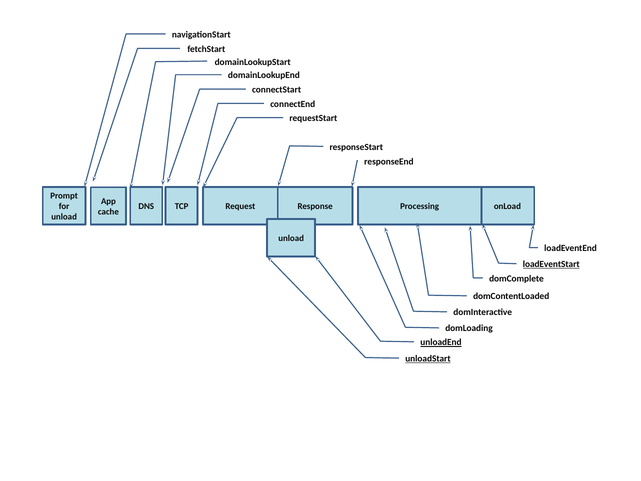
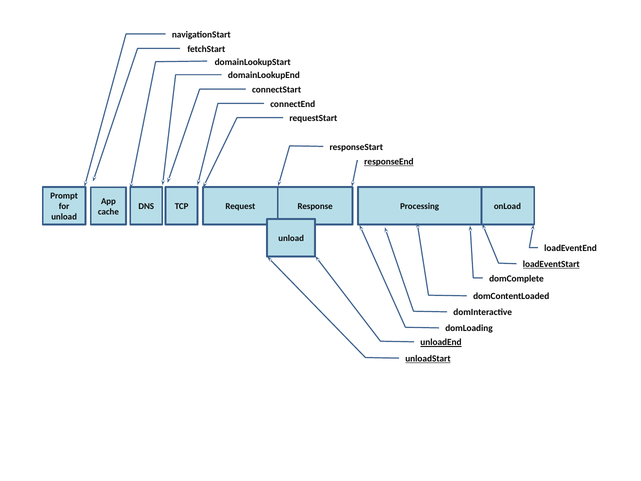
responseEnd underline: none -> present (389, 162)
